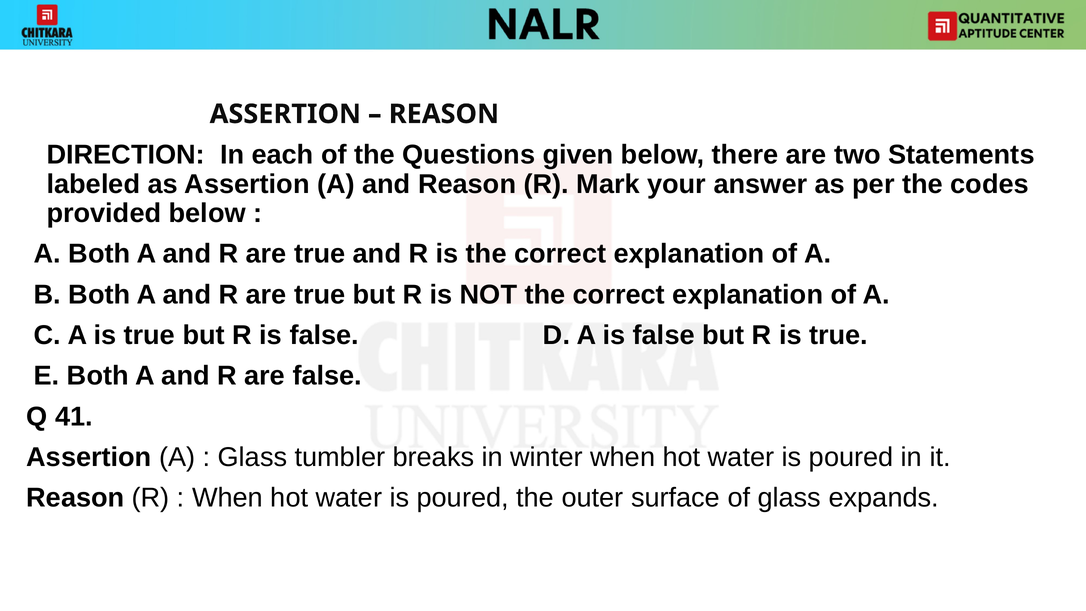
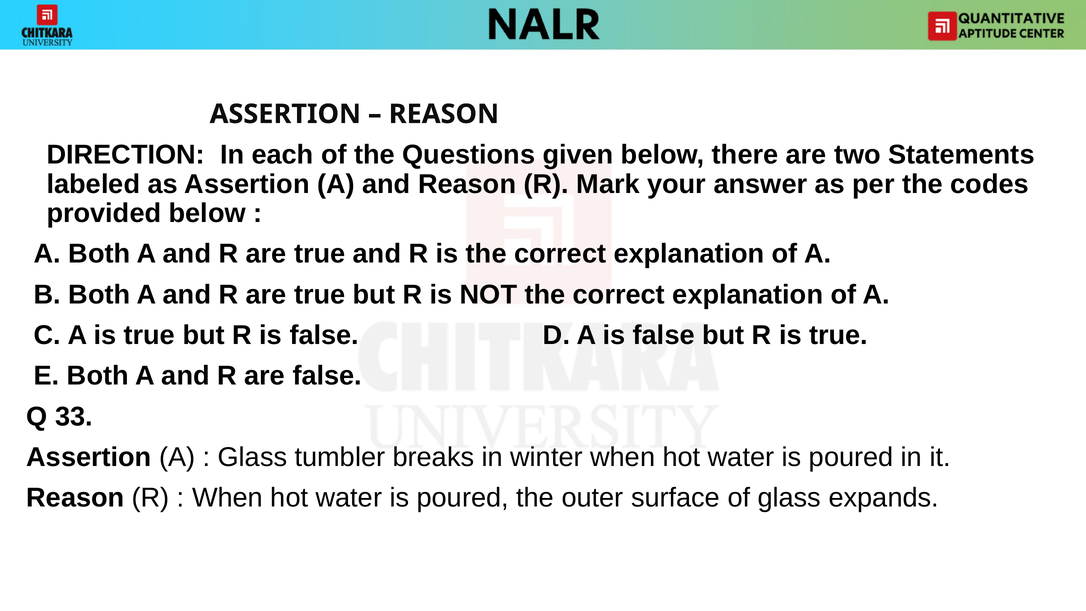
41: 41 -> 33 (74, 416)
